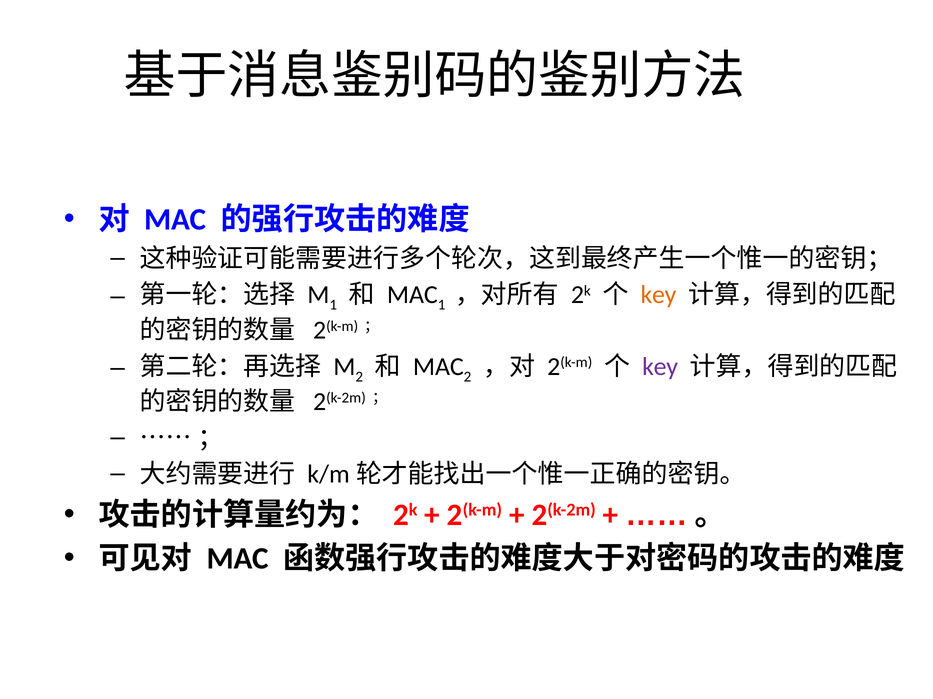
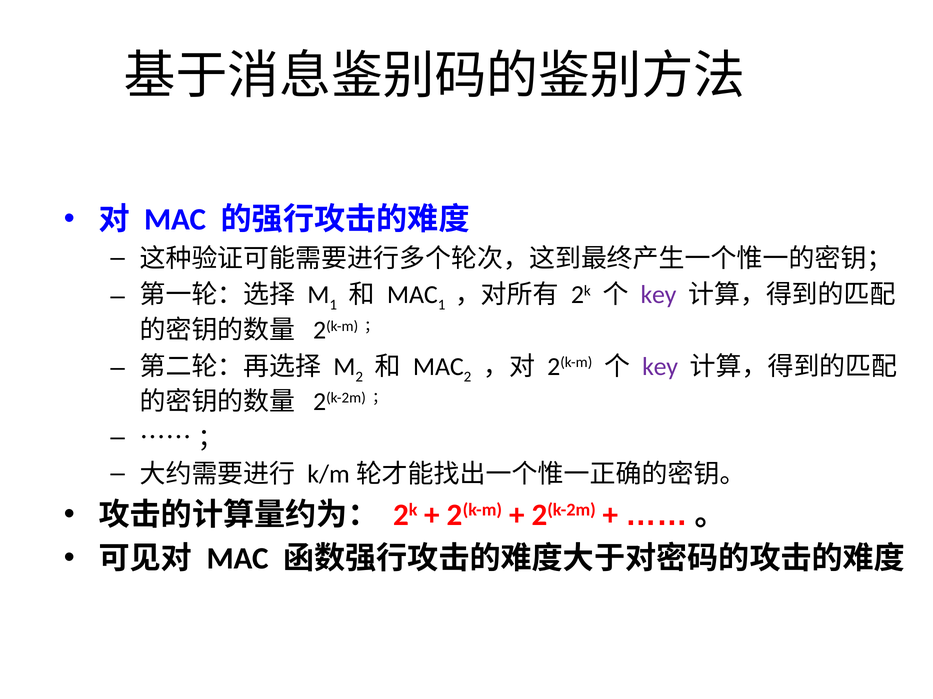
key colour: orange -> purple (659, 295)
